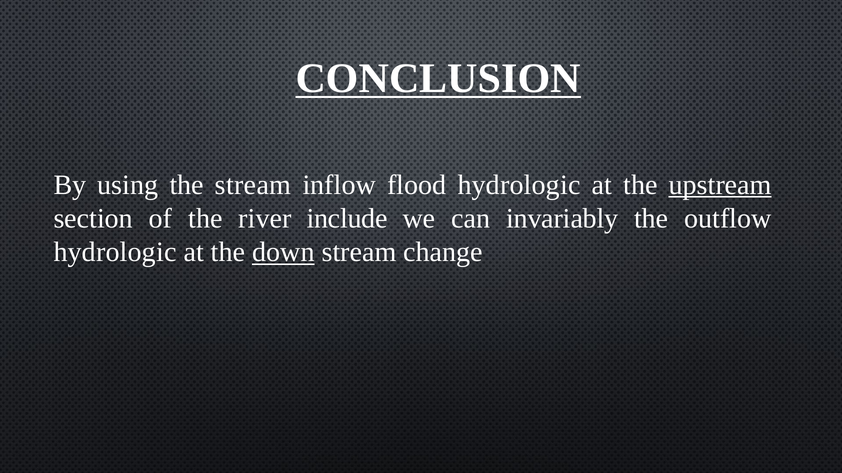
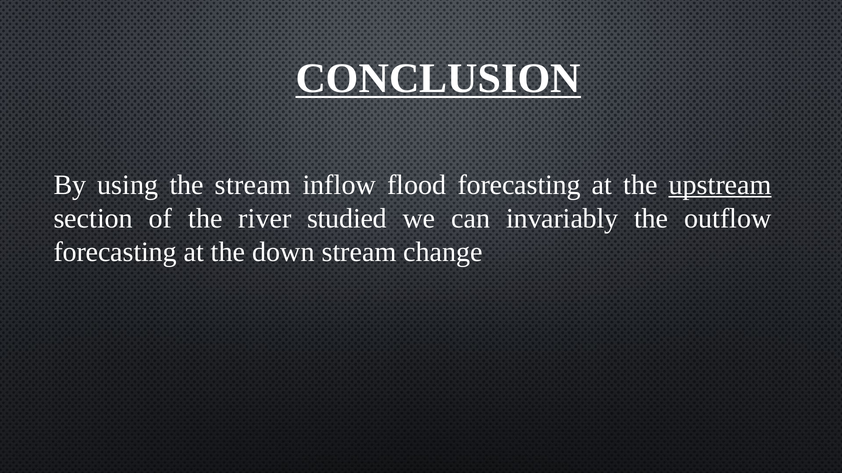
flood hydrologic: hydrologic -> forecasting (519, 185)
include: include -> studied (347, 219)
hydrologic: hydrologic -> forecasting (115, 252)
down underline: present -> none (283, 252)
